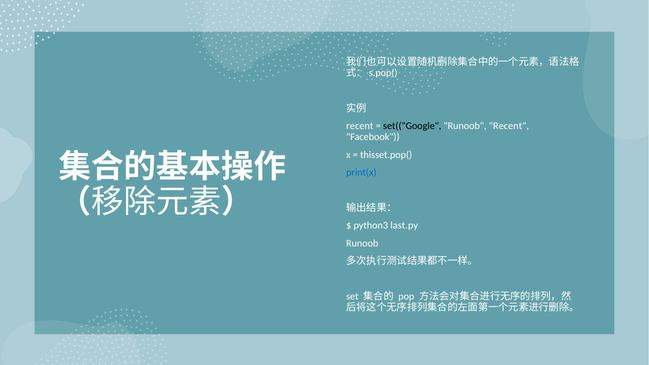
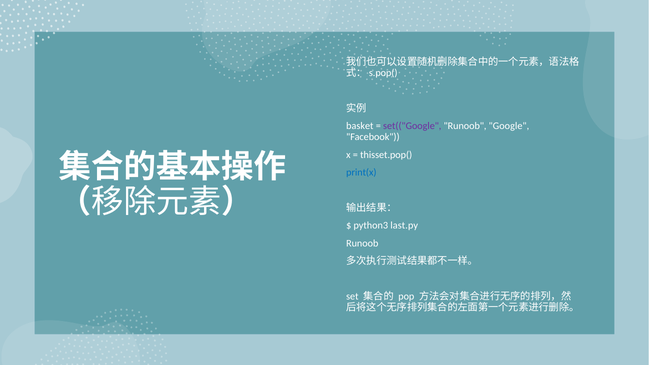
recent: recent -> basket (360, 126)
set(("Google colour: black -> purple (412, 126)
Runoob Recent: Recent -> Google (509, 126)
